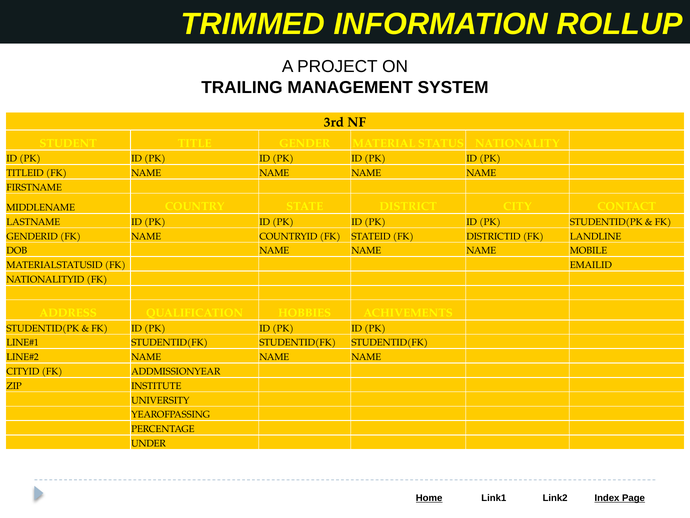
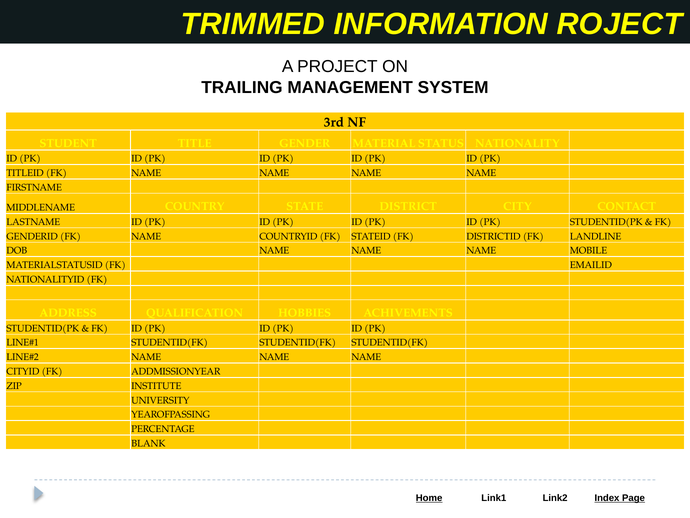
ROLLUP: ROLLUP -> ROJECT (619, 24)
UNDER: UNDER -> BLANK (148, 443)
